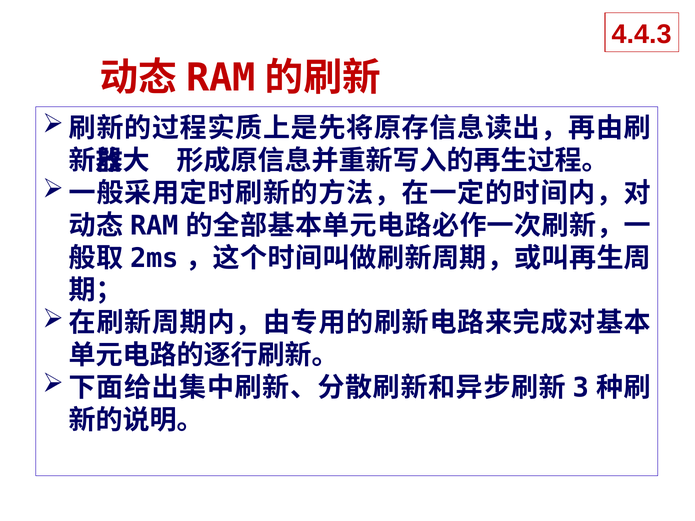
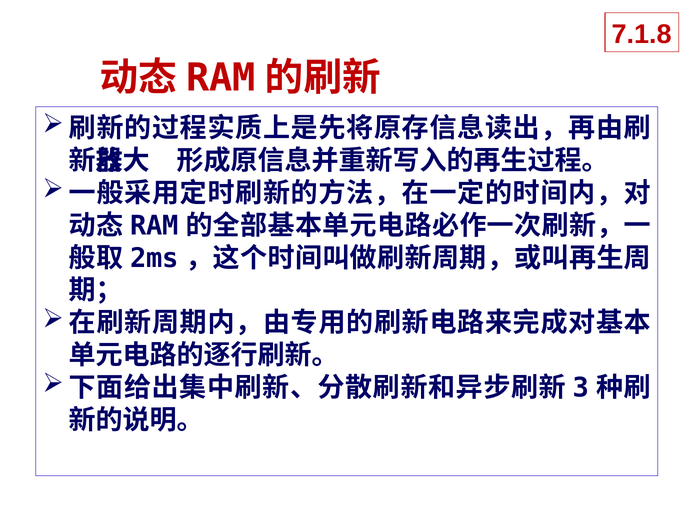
4.4.3: 4.4.3 -> 7.1.8 (642, 34)
